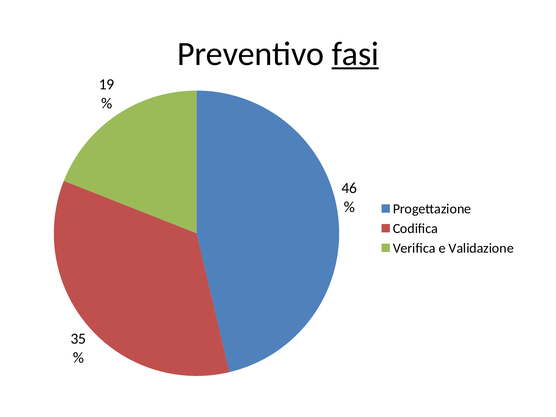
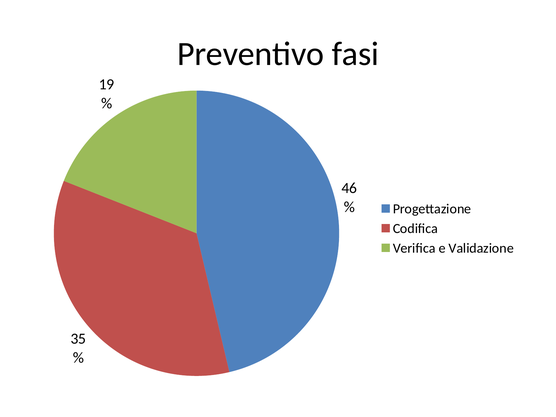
fasi underline: present -> none (355, 54)
